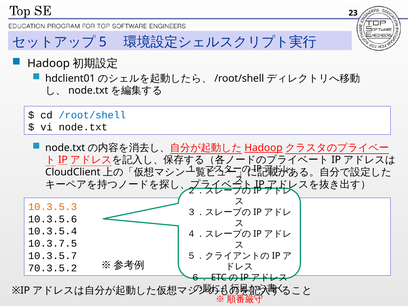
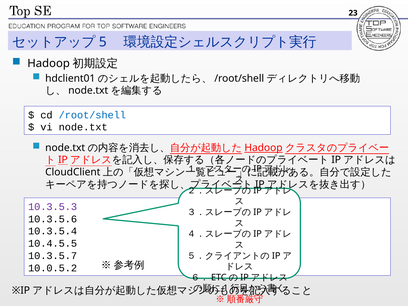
10.3.5.3 colour: orange -> purple (53, 207)
10.3.7.5: 10.3.7.5 -> 10.4.5.5 (53, 244)
70.3.5.2: 70.3.5.2 -> 10.0.5.2 (53, 268)
